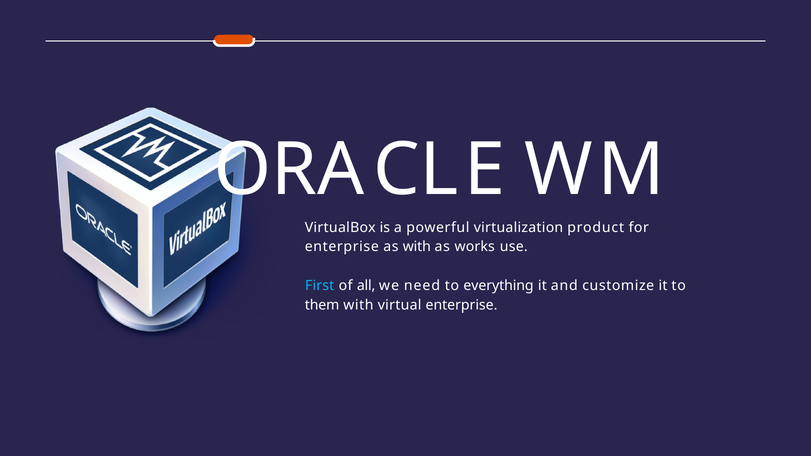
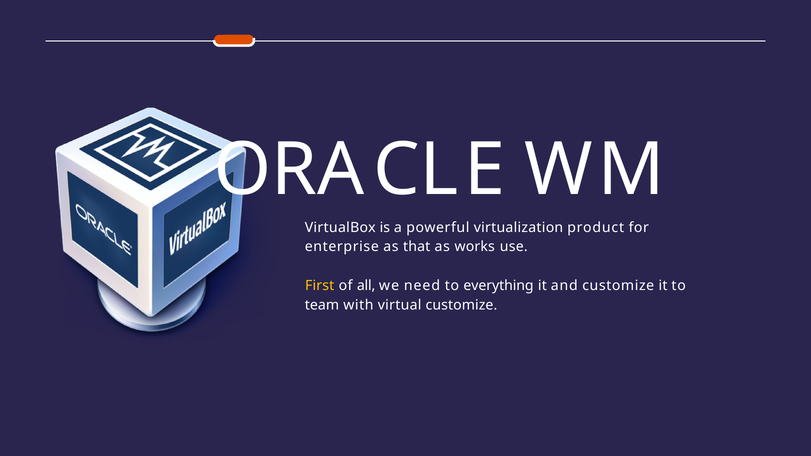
as with: with -> that (417, 247)
First colour: light blue -> yellow (320, 286)
them: them -> team (322, 305)
virtual enterprise: enterprise -> customize (461, 305)
